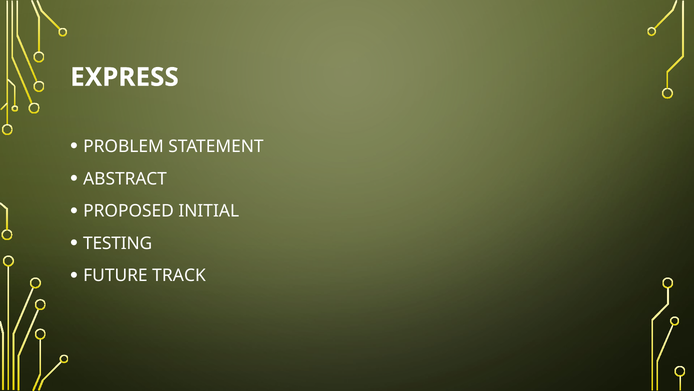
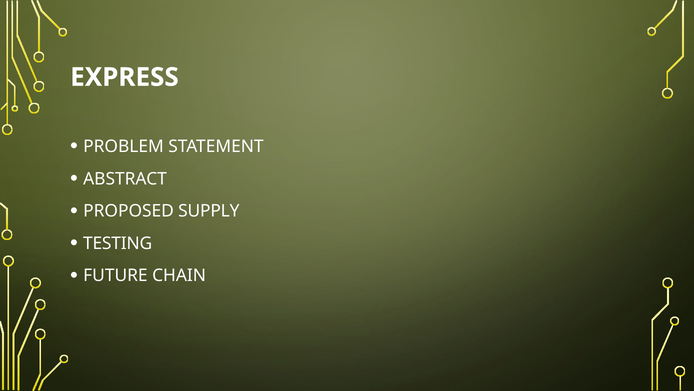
INITIAL: INITIAL -> SUPPLY (209, 211)
TRACK: TRACK -> CHAIN (179, 275)
